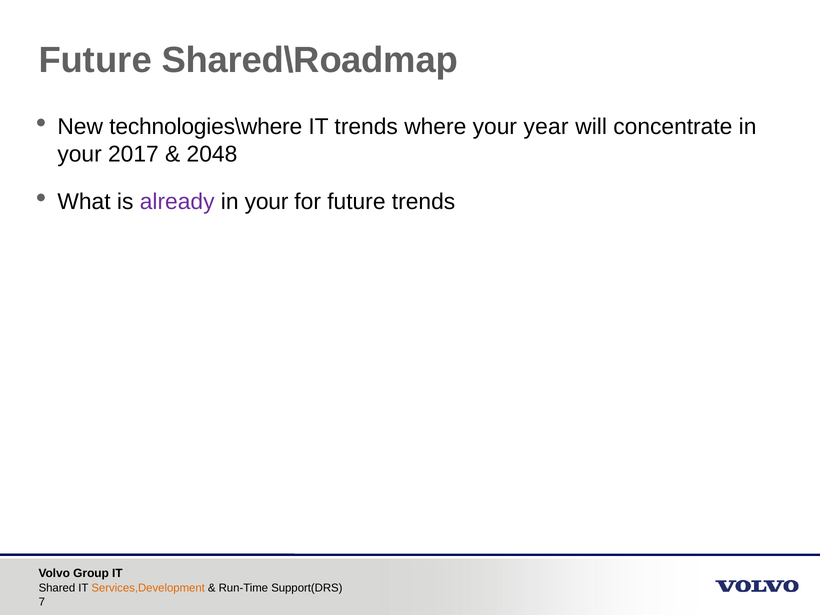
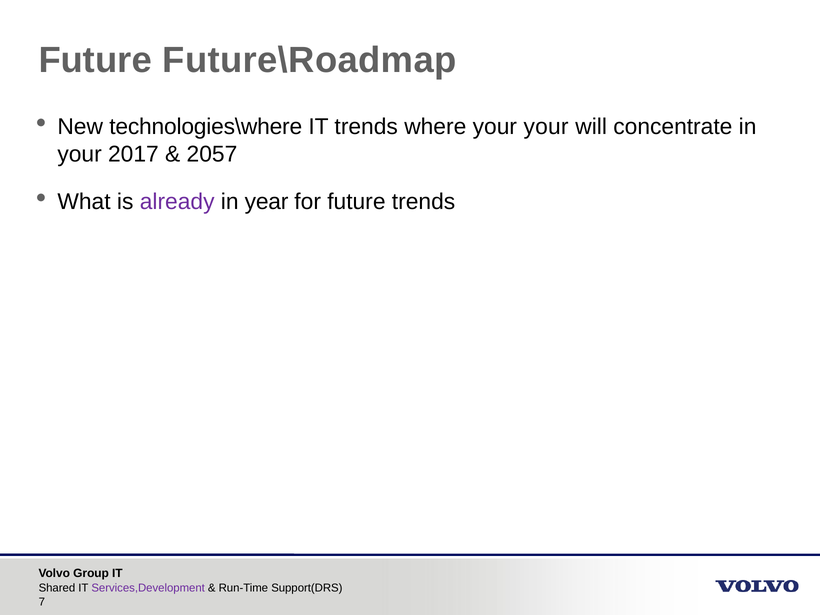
Shared\Roadmap: Shared\Roadmap -> Future\Roadmap (310, 60)
your year: year -> your (546, 127)
2048: 2048 -> 2057 (212, 154)
your: your -> year (267, 202)
Services,Development colour: orange -> purple (148, 588)
